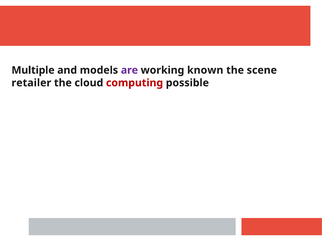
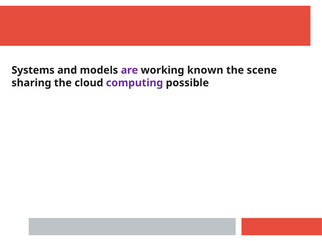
Multiple: Multiple -> Systems (33, 70)
retailer: retailer -> sharing (31, 83)
computing colour: red -> purple (135, 83)
